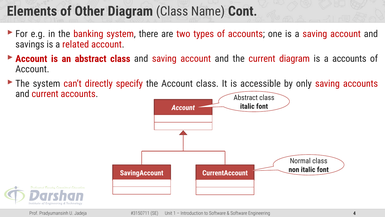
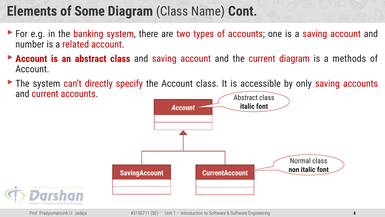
Other: Other -> Some (90, 11)
savings: savings -> number (30, 44)
a accounts: accounts -> methods (349, 59)
